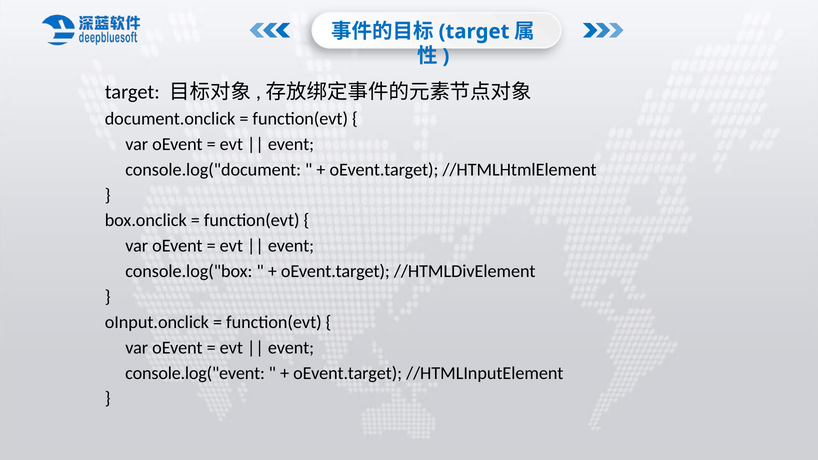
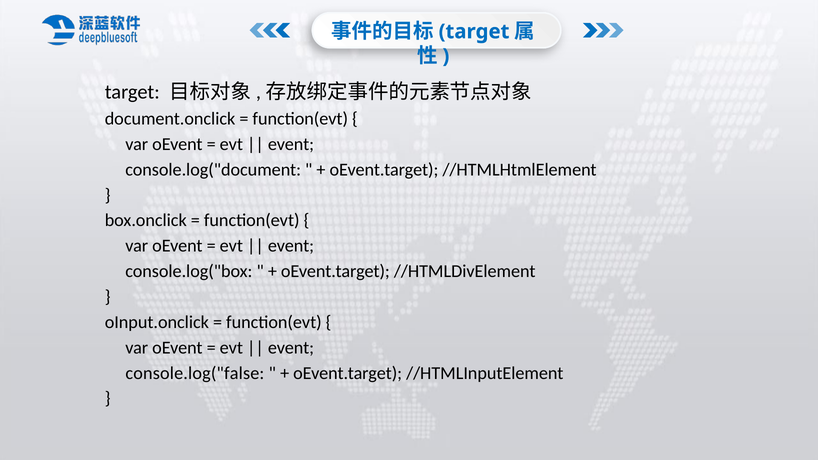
console.log("event: console.log("event -> console.log("false (195, 373)
